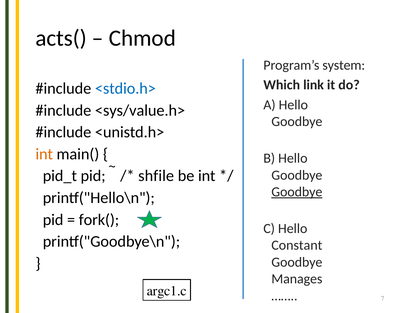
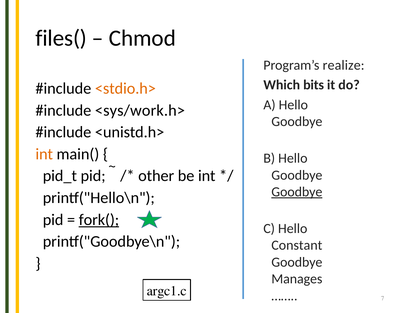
acts(: acts( -> files( (61, 38)
system: system -> realize (344, 65)
link: link -> bits (314, 85)
<stdio.h> colour: blue -> orange (125, 88)
<sys/value.h>: <sys/value.h> -> <sys/work.h> (140, 110)
shfile: shfile -> other (156, 176)
fork( underline: none -> present (99, 220)
